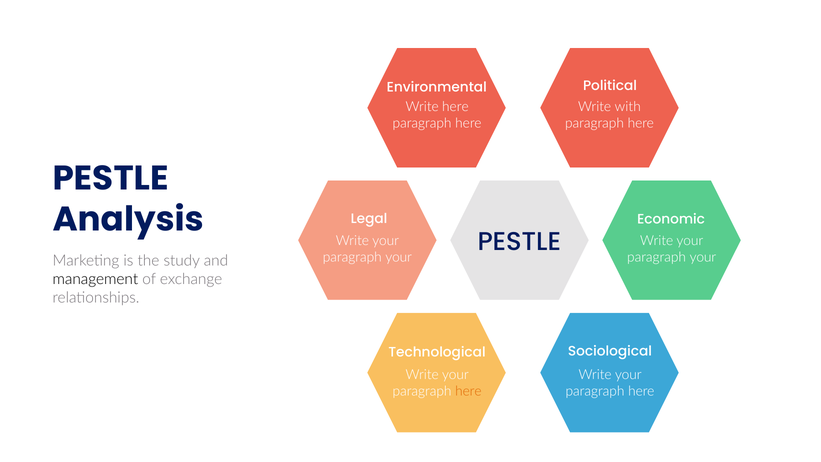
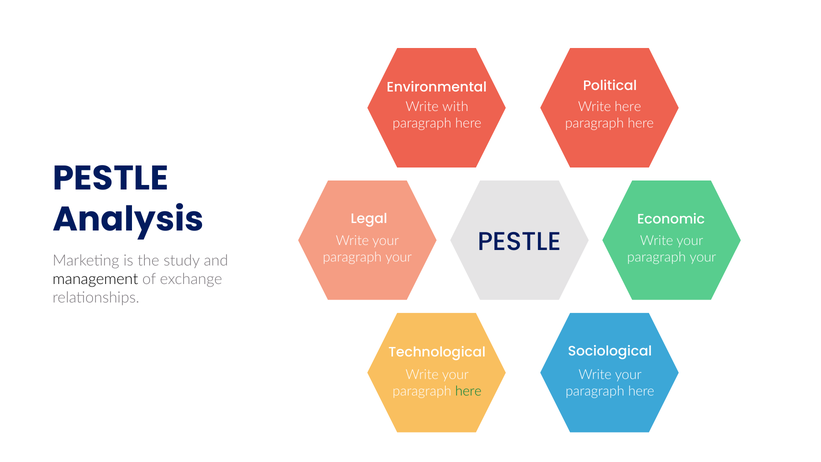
Write here: here -> with (455, 107)
Write with: with -> here (628, 107)
here colour: orange -> green (468, 391)
